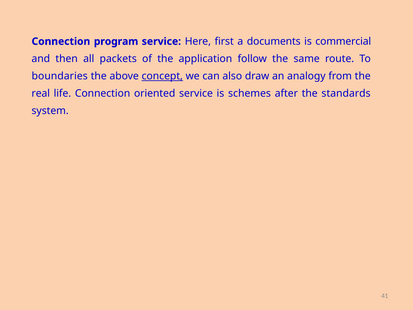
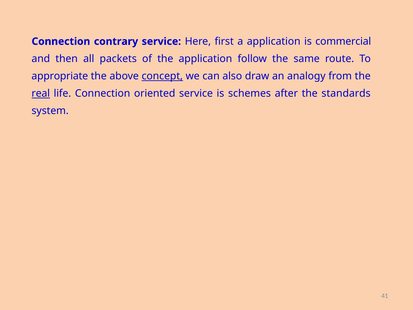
program: program -> contrary (116, 41)
a documents: documents -> application (274, 41)
boundaries: boundaries -> appropriate (60, 76)
real underline: none -> present (41, 93)
